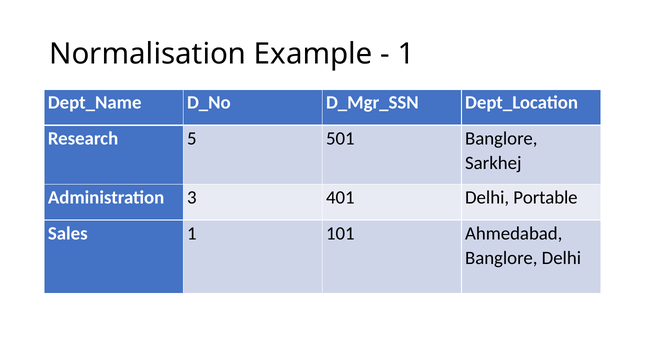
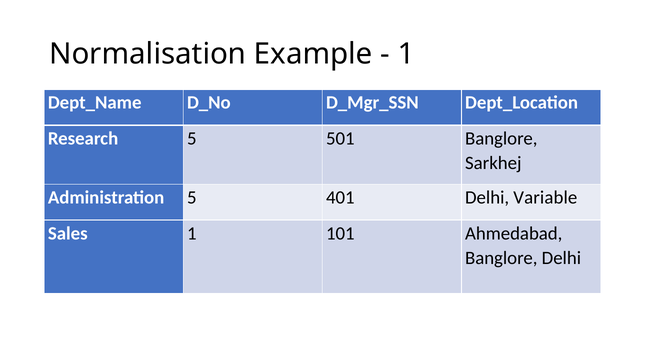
Administration 3: 3 -> 5 (192, 197)
Portable: Portable -> Variable (545, 197)
